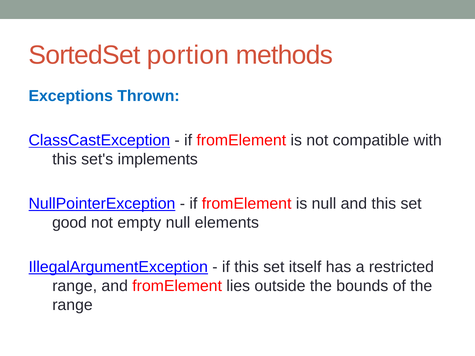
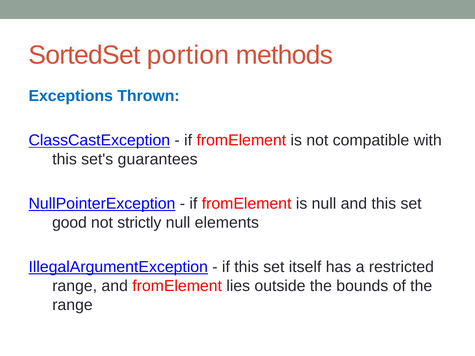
implements: implements -> guarantees (158, 159)
empty: empty -> strictly (139, 223)
